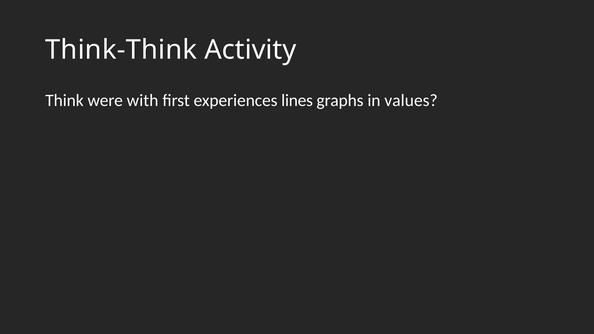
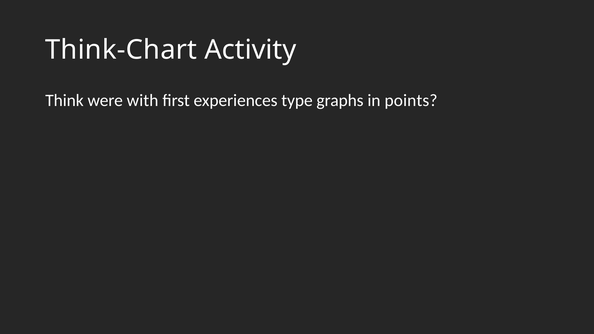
Think-Think: Think-Think -> Think-Chart (121, 50)
lines: lines -> type (297, 100)
values: values -> points (411, 100)
